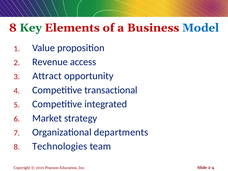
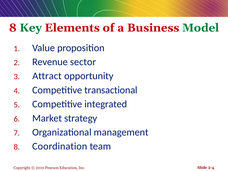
Model colour: blue -> green (201, 28)
access: access -> sector (83, 62)
departments: departments -> management (121, 132)
Technologies: Technologies -> Coordination (60, 146)
